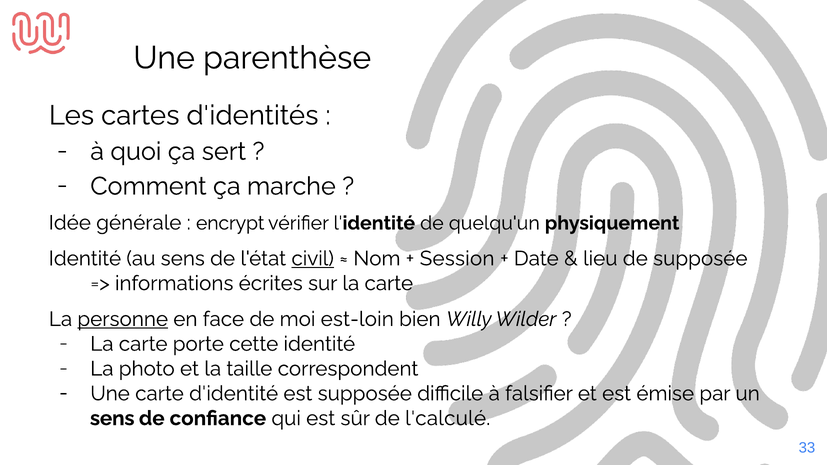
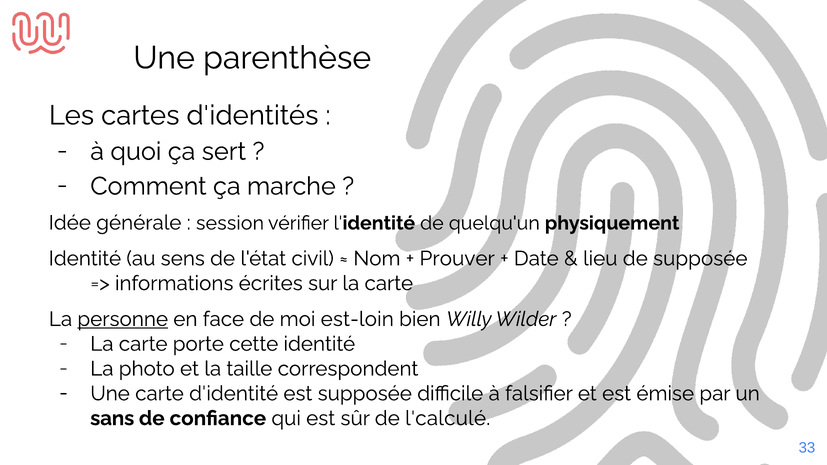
encrypt: encrypt -> session (230, 223)
civil underline: present -> none (313, 259)
Session: Session -> Prouver (457, 259)
sens: sens -> sans (112, 418)
